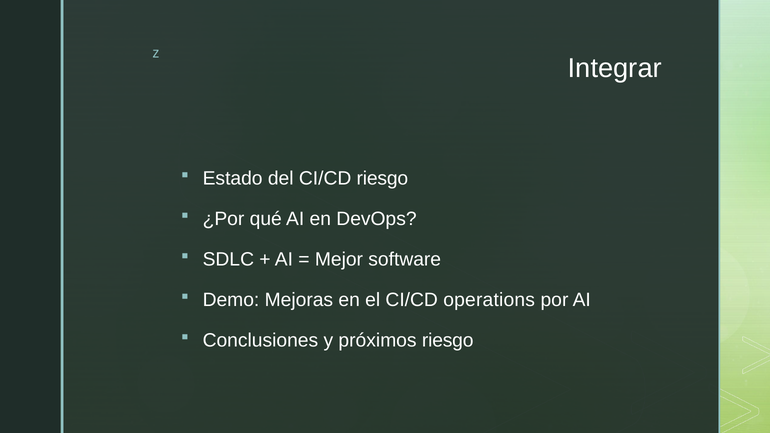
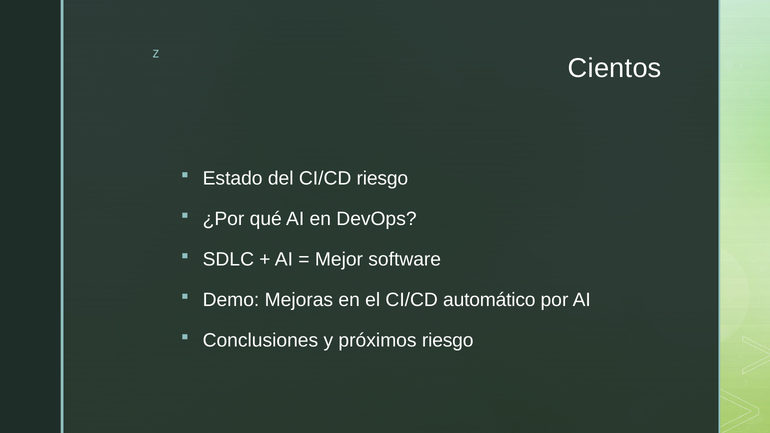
Integrar: Integrar -> Cientos (615, 68)
operations: operations -> automático (489, 300)
